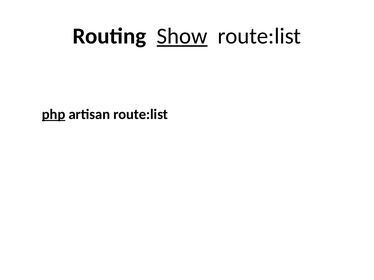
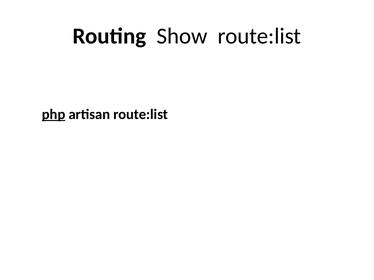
Show underline: present -> none (182, 36)
